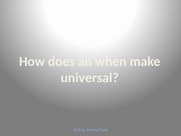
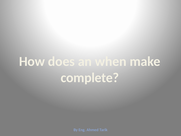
universal: universal -> complete (90, 78)
